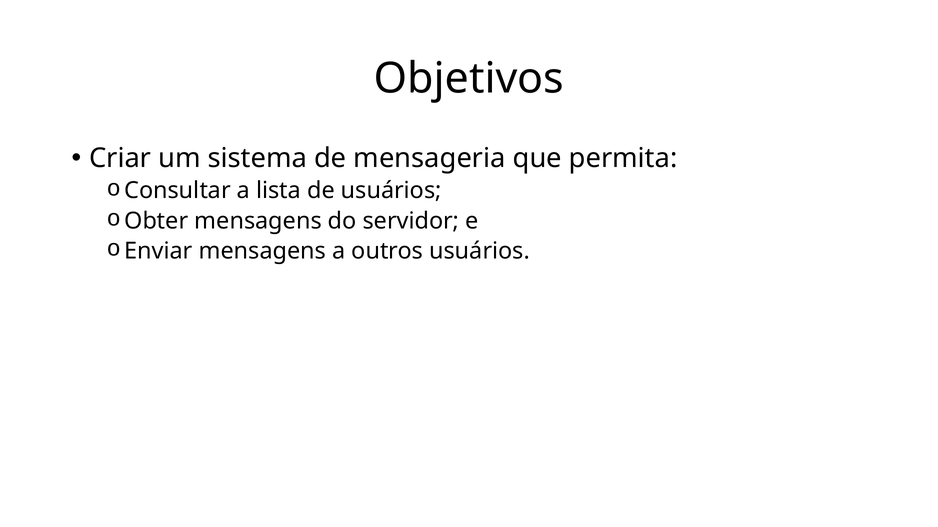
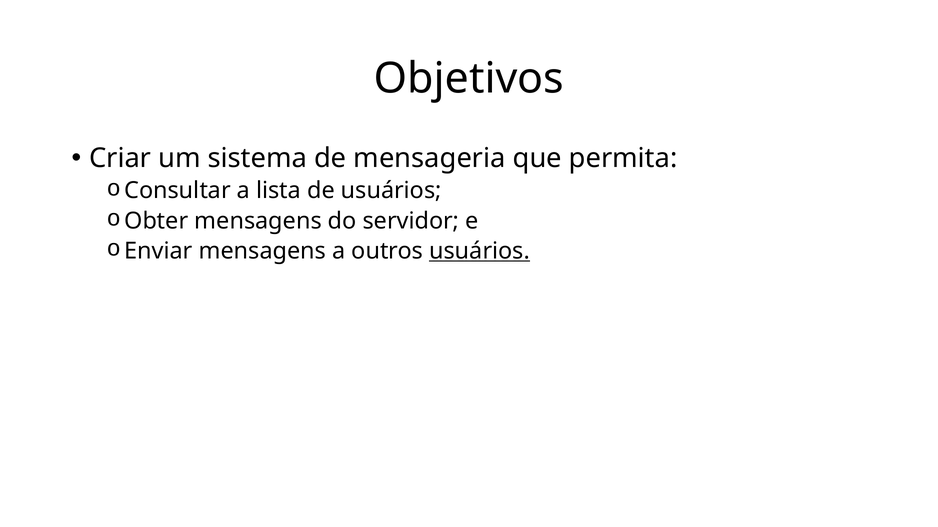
usuários underline: none -> present (480, 251)
